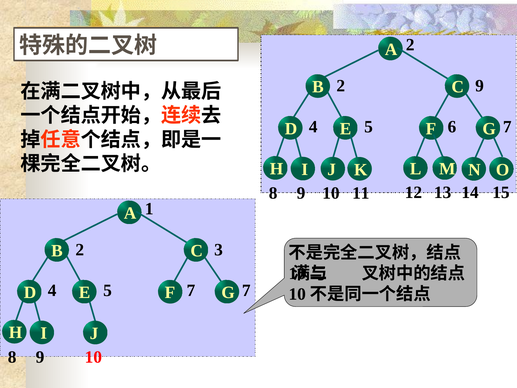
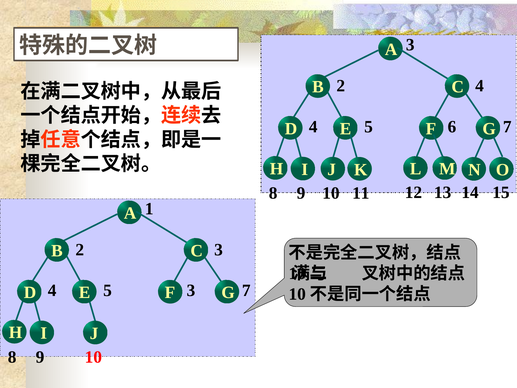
A 2: 2 -> 3 (410, 45)
2 9: 9 -> 4 (480, 86)
4 7: 7 -> 3 (191, 290)
